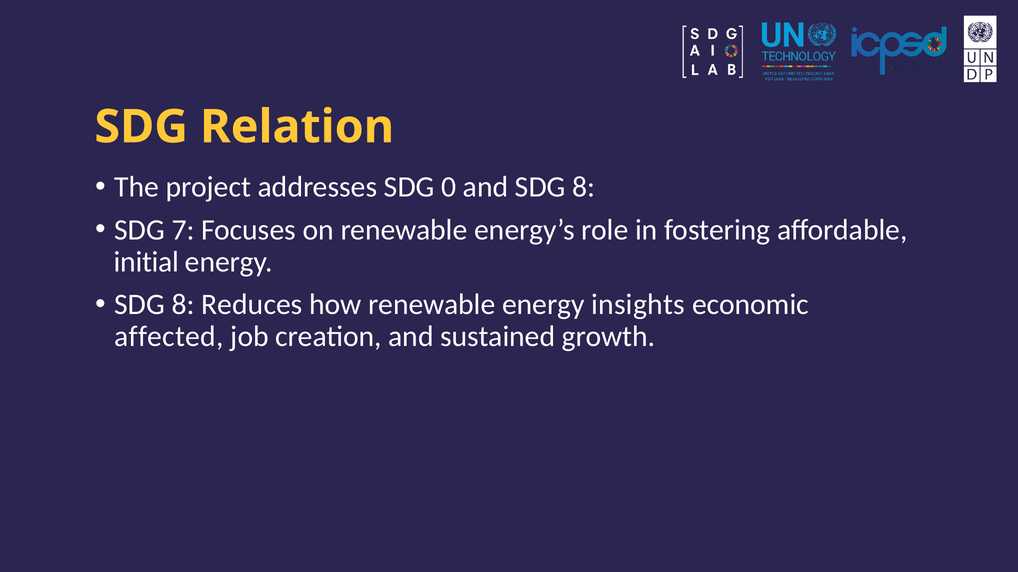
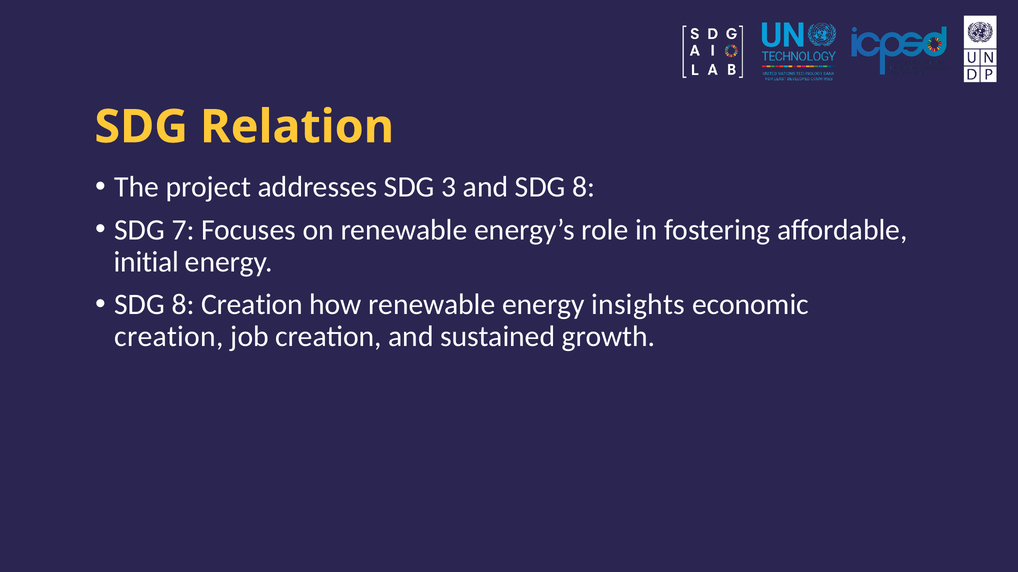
0: 0 -> 3 (449, 187)
8 Reduces: Reduces -> Creation (252, 305)
affected: affected -> creation (169, 337)
